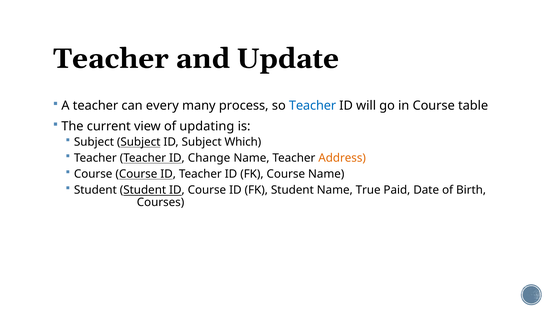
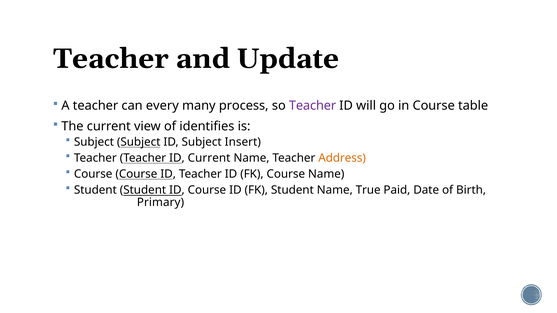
Teacher colour: blue -> purple (313, 106)
updating: updating -> identifies (207, 127)
Which: Which -> Insert (243, 142)
ID Change: Change -> Current (209, 158)
Courses: Courses -> Primary (160, 203)
